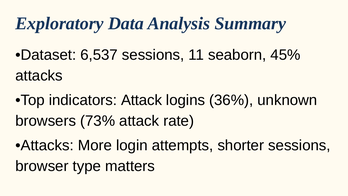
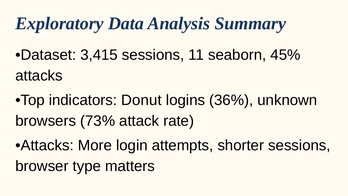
6,537: 6,537 -> 3,415 (99, 55)
indicators Attack: Attack -> Donut (141, 100)
